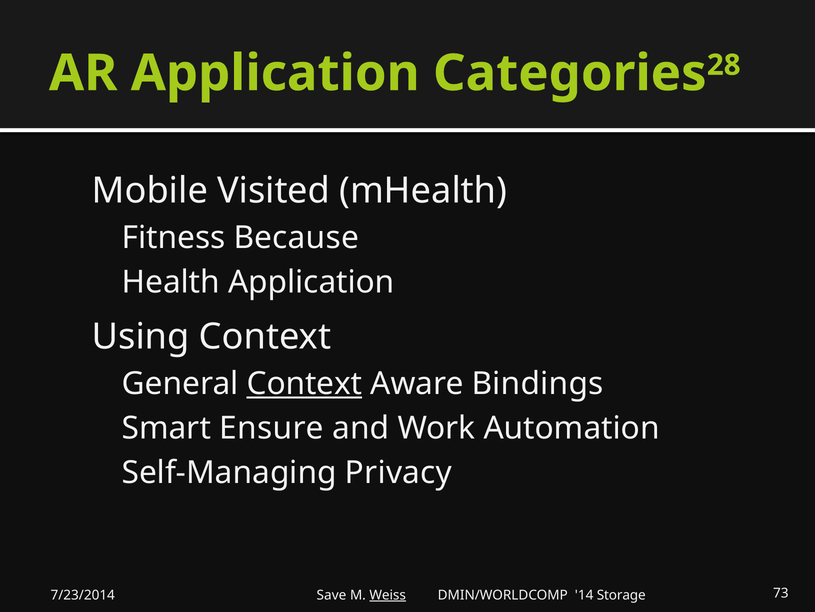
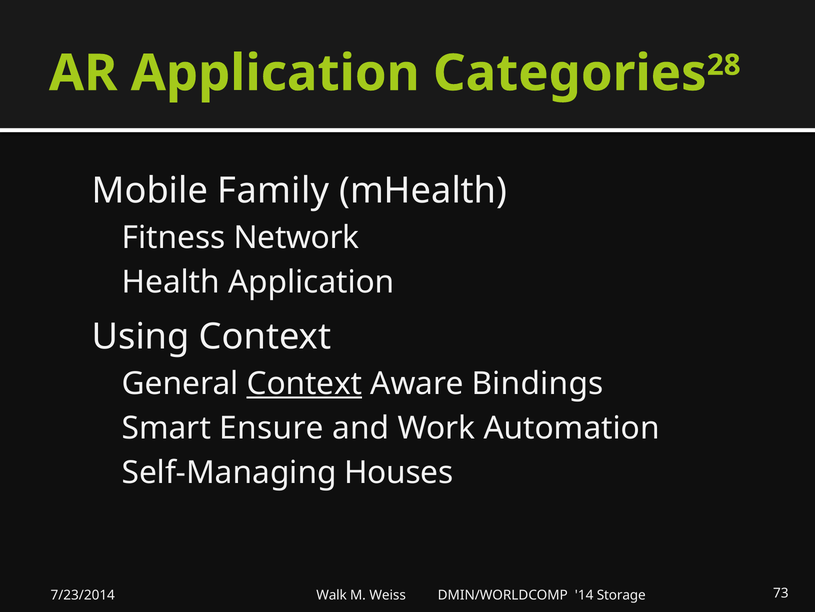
Visited: Visited -> Family (273, 191)
Because: Because -> Network (297, 237)
Privacy: Privacy -> Houses (399, 472)
Save: Save -> Walk (332, 595)
Weiss underline: present -> none (388, 595)
